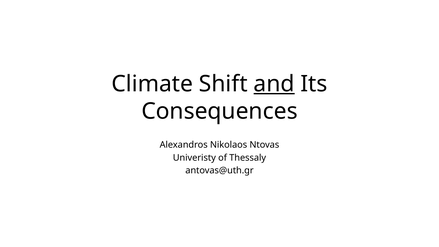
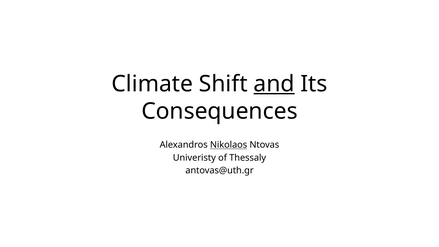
Nikolaos underline: none -> present (229, 145)
